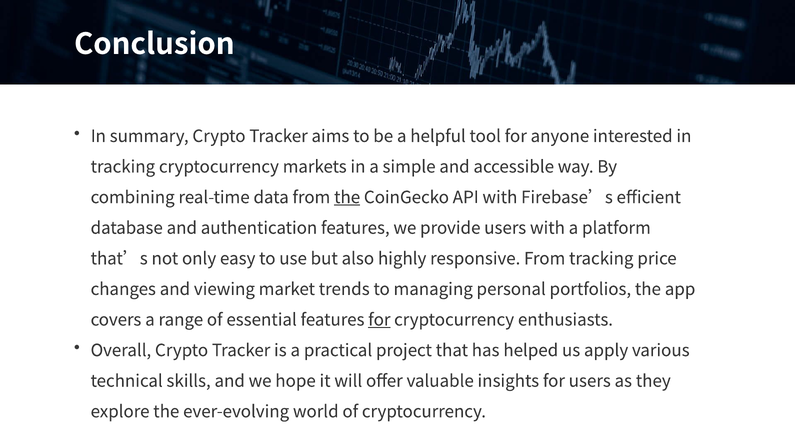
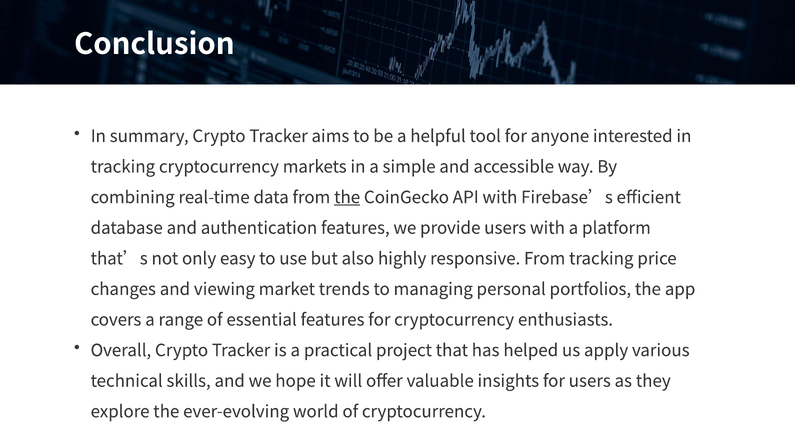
for underline: present -> none (379, 320)
